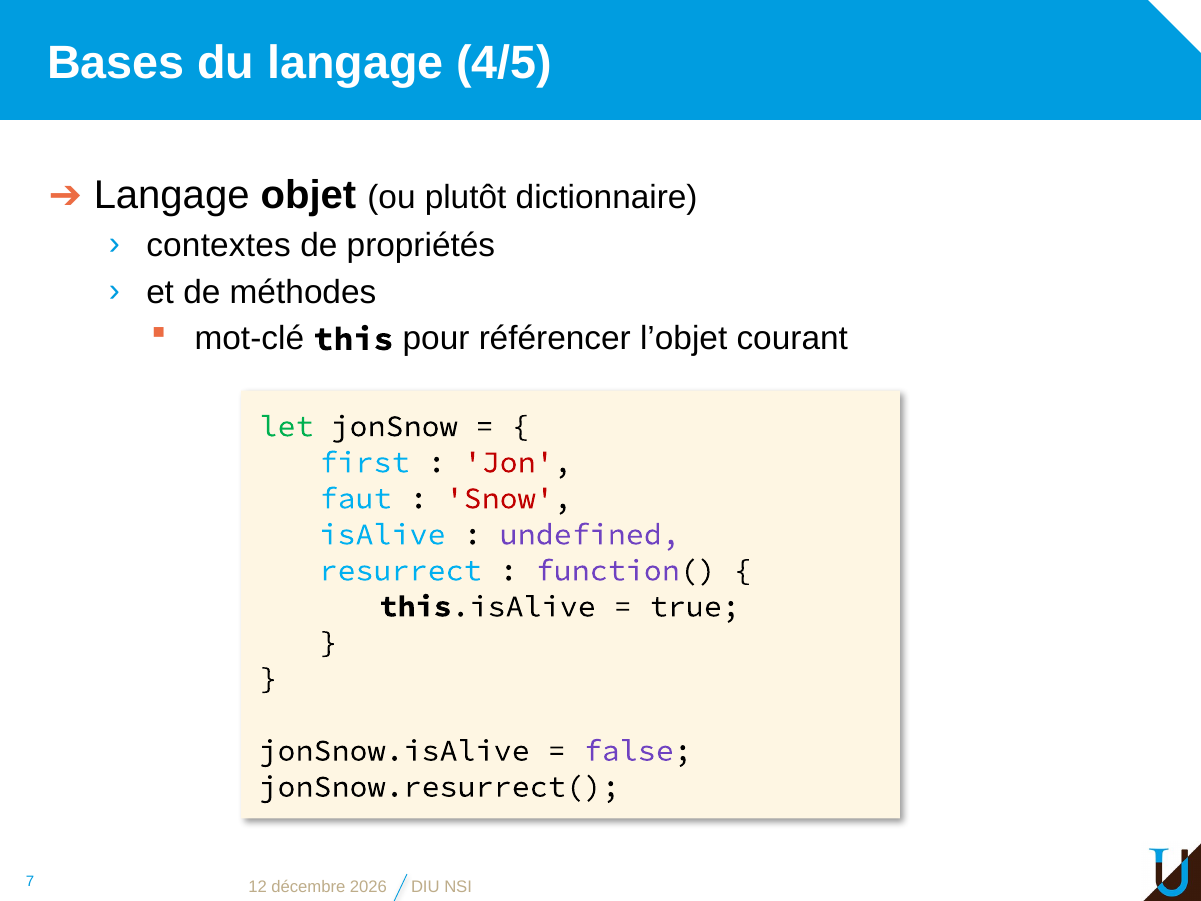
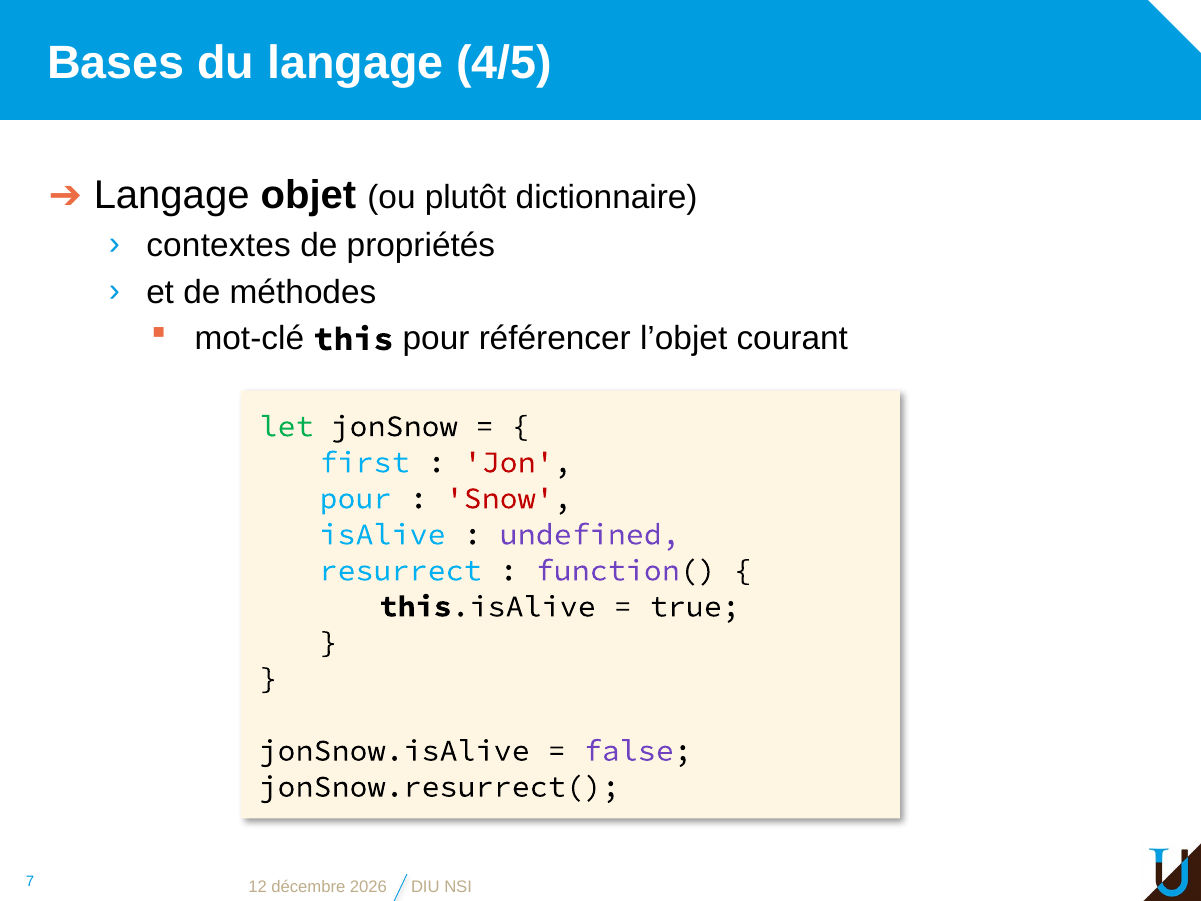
faut: faut -> pour (356, 498)
